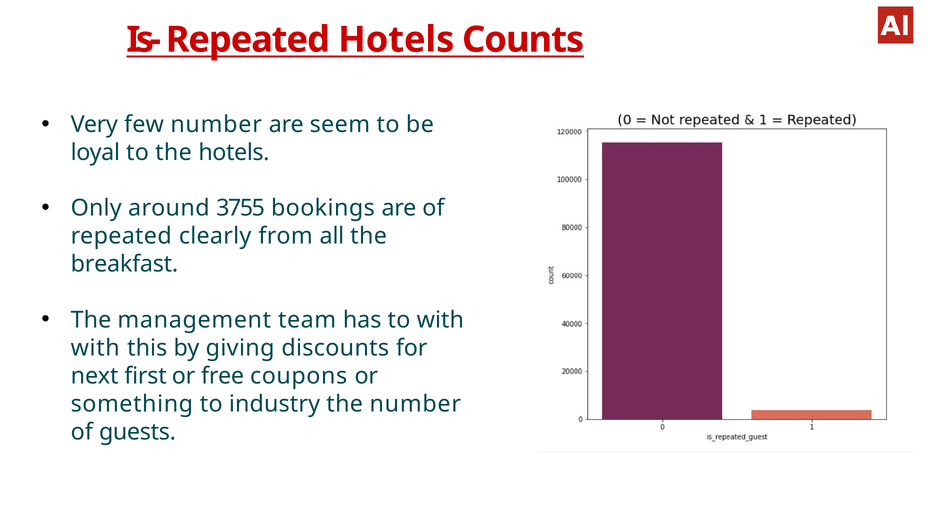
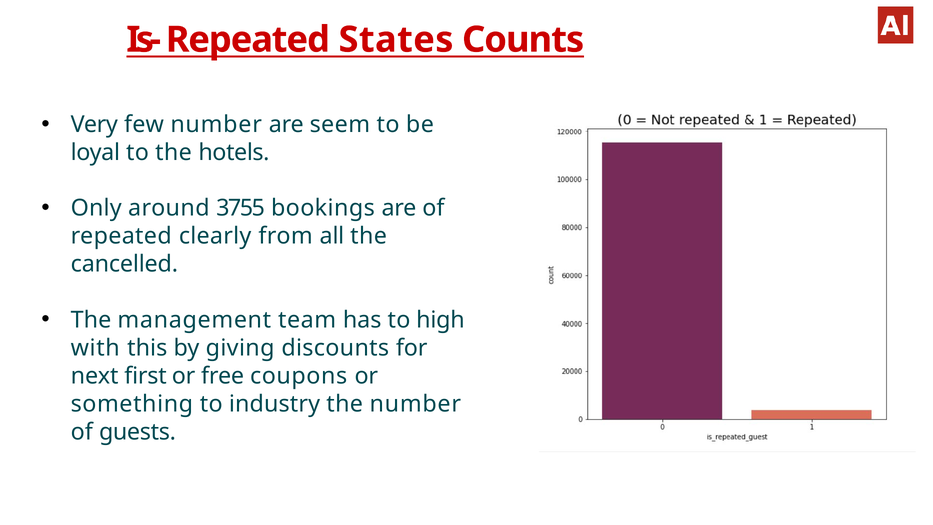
Repeated Hotels: Hotels -> States (396, 40)
breakfast: breakfast -> cancelled (124, 264)
to with: with -> high (440, 320)
